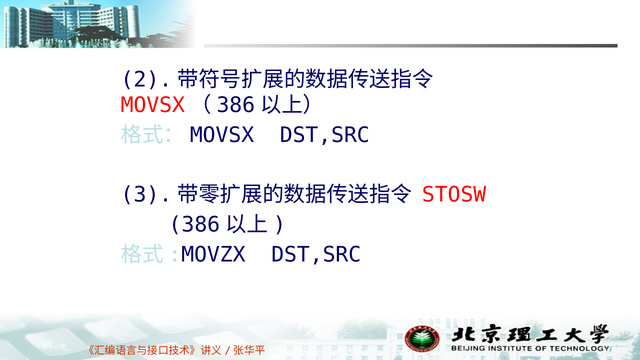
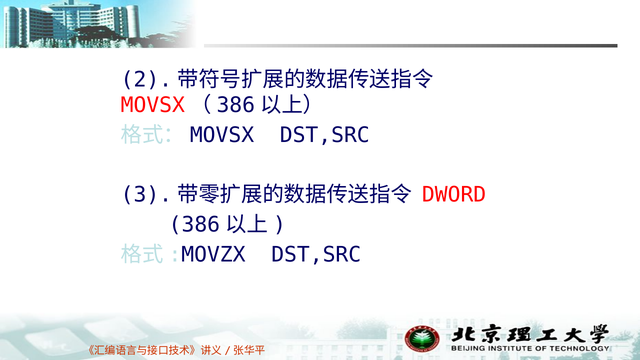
STOSW: STOSW -> DWORD (454, 195)
